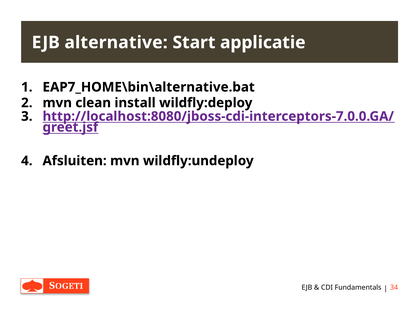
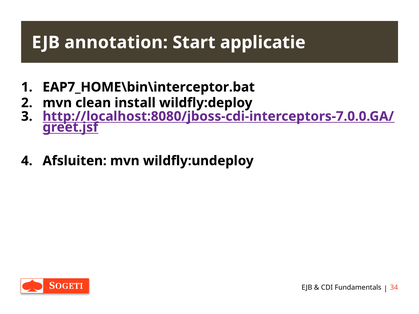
alternative: alternative -> annotation (116, 43)
EAP7_HOME\bin\alternative.bat: EAP7_HOME\bin\alternative.bat -> EAP7_HOME\bin\interceptor.bat (149, 87)
